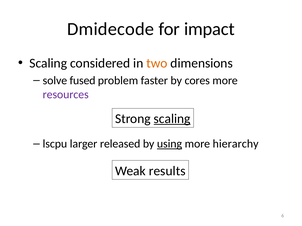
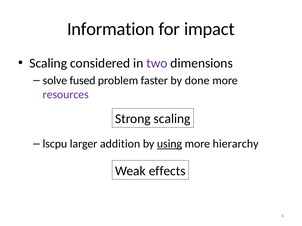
Dmidecode: Dmidecode -> Information (111, 29)
two colour: orange -> purple (157, 63)
cores: cores -> done (197, 81)
scaling underline: present -> none (172, 119)
released: released -> addition (120, 144)
results: results -> effects (167, 171)
